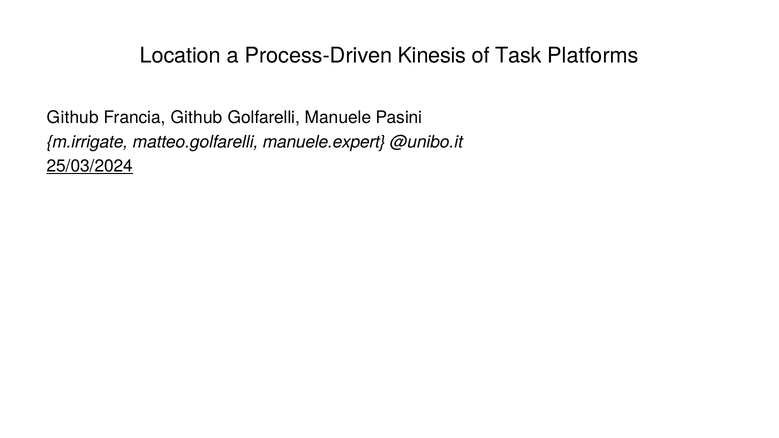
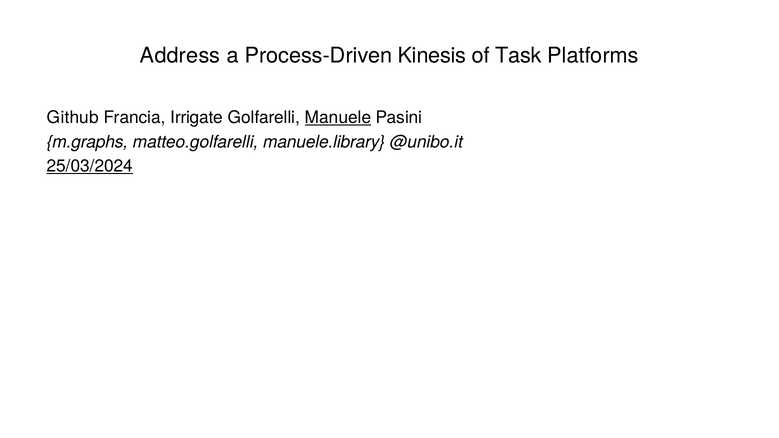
Location: Location -> Address (180, 56)
Francia Github: Github -> Irrigate (197, 118)
Manuele underline: none -> present (338, 118)
m.irrigate: m.irrigate -> m.graphs (87, 142)
manuele.expert: manuele.expert -> manuele.library (324, 142)
